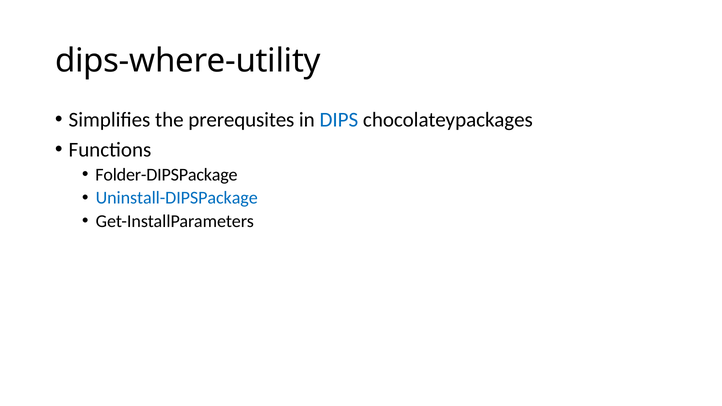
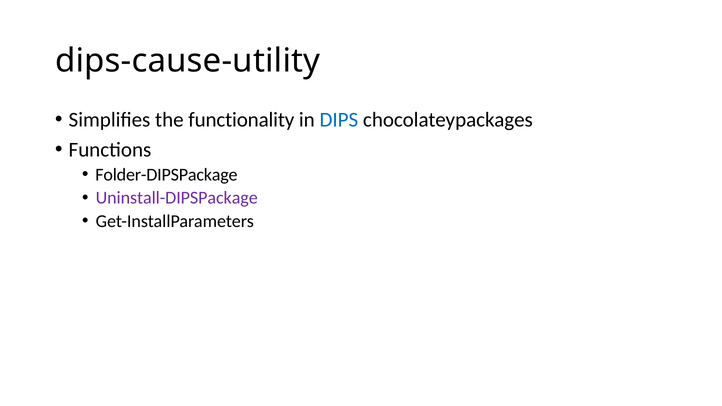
dips-where-utility: dips-where-utility -> dips-cause-utility (188, 61)
prerequsites: prerequsites -> functionality (241, 120)
Uninstall-DIPSPackage colour: blue -> purple (177, 198)
